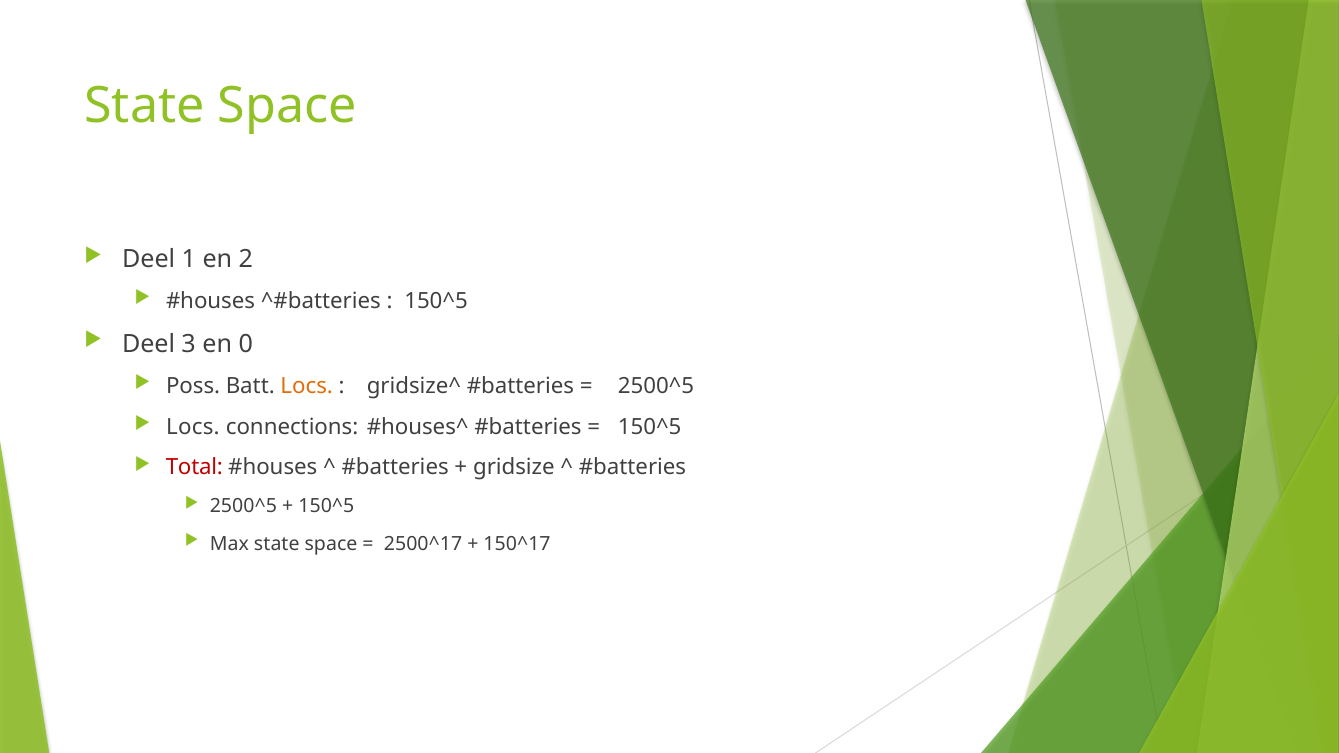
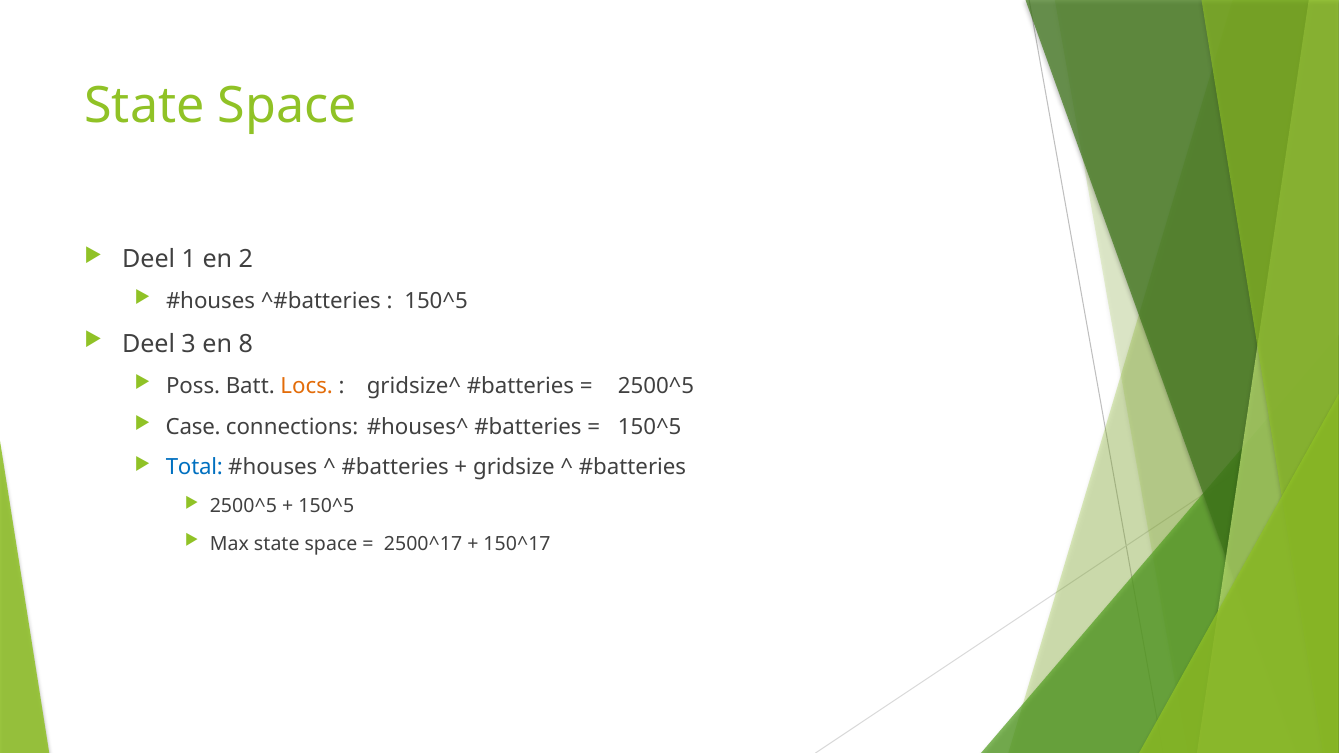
0: 0 -> 8 (246, 344)
Locs: Locs -> Case (193, 427)
Total colour: red -> blue (194, 468)
